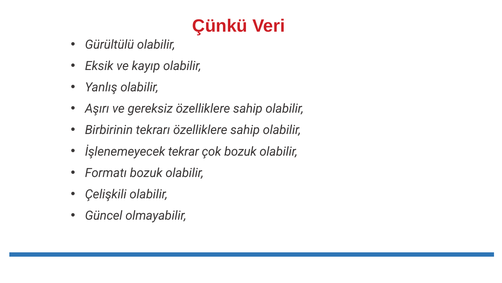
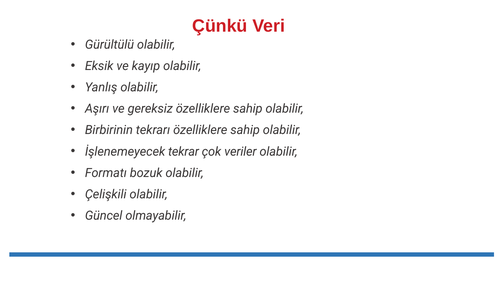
çok bozuk: bozuk -> veriler (240, 151)
